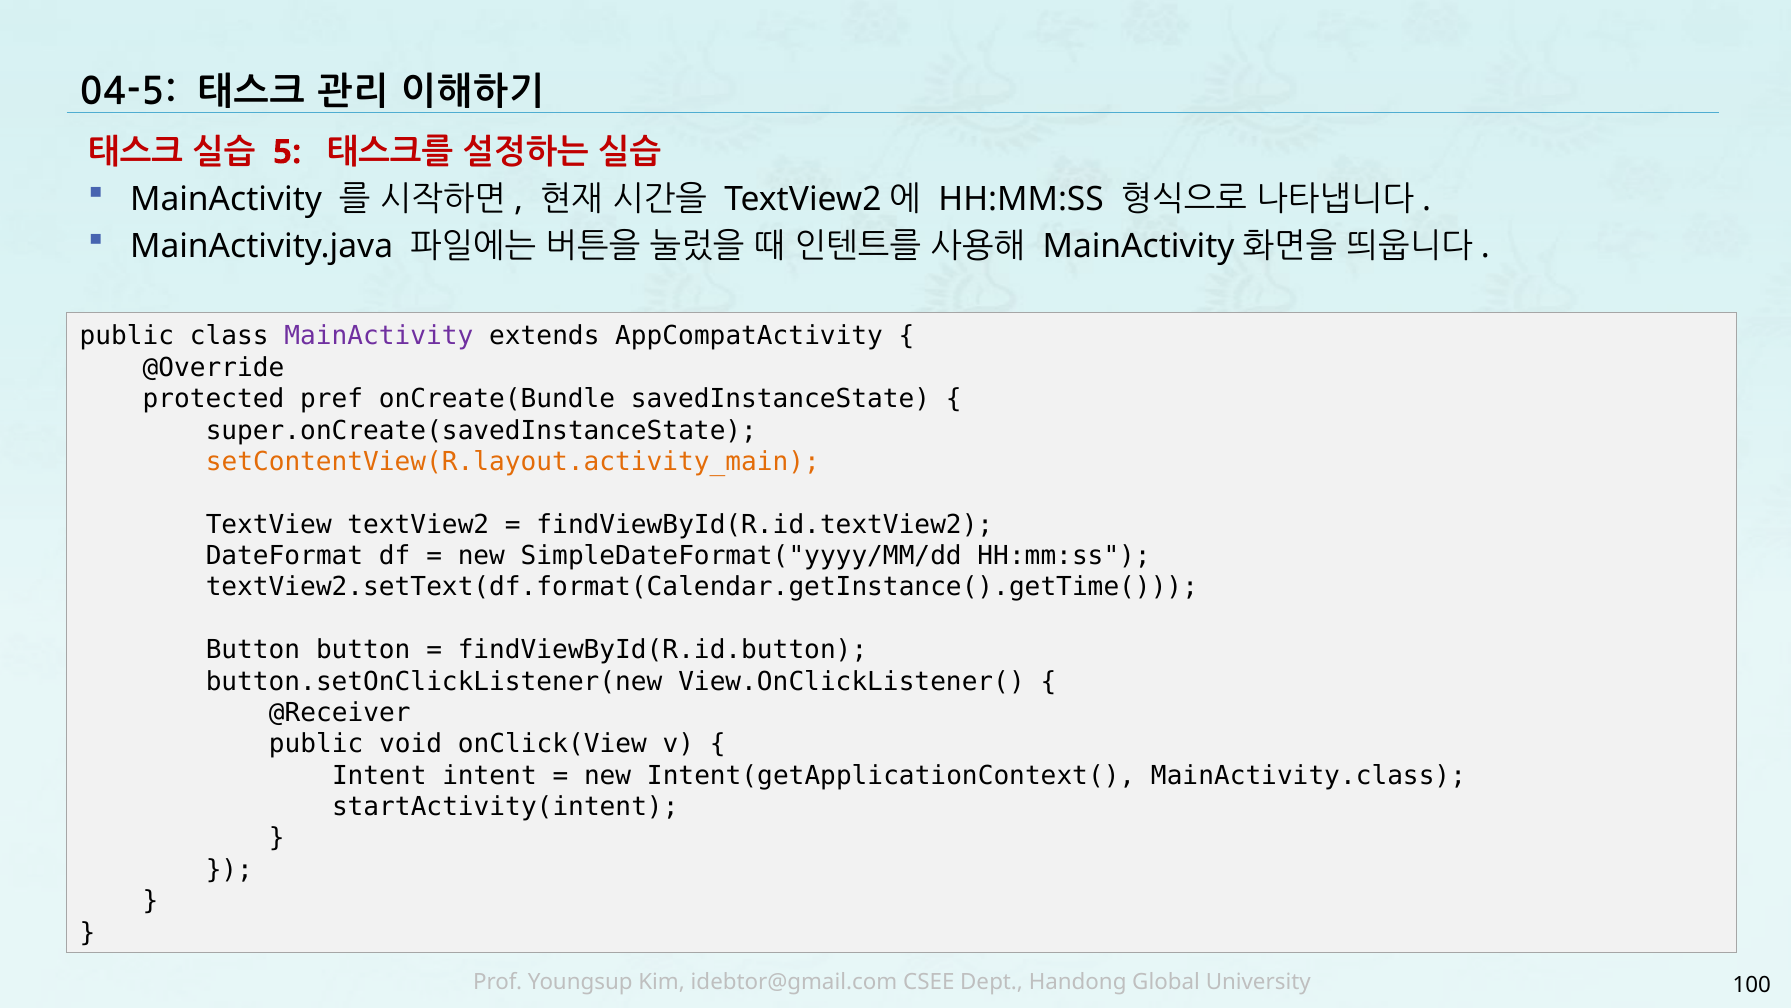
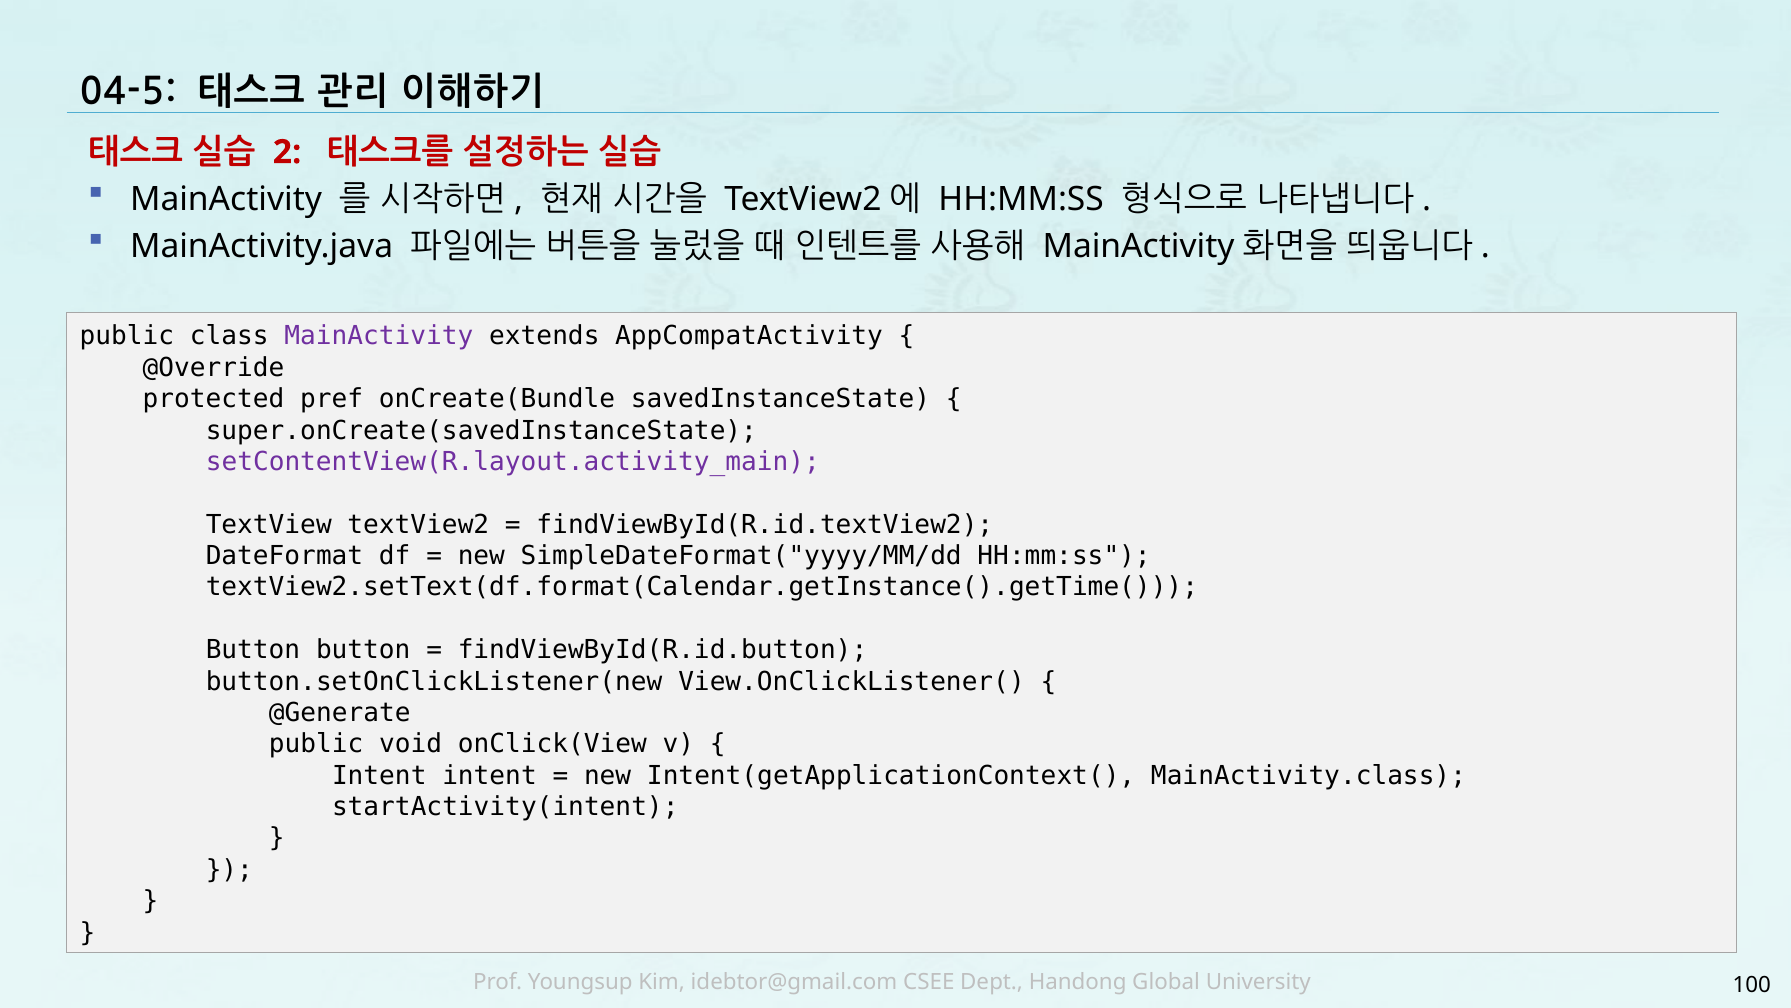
5: 5 -> 2 (287, 152)
setContentView(R.layout.activity_main colour: orange -> purple (513, 462)
@Receiver: @Receiver -> @Generate (340, 712)
